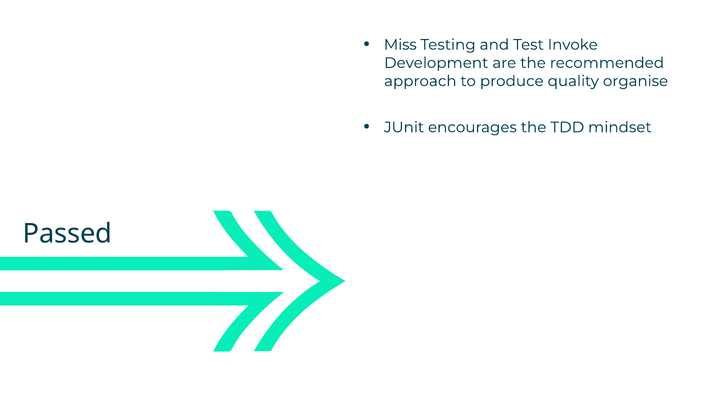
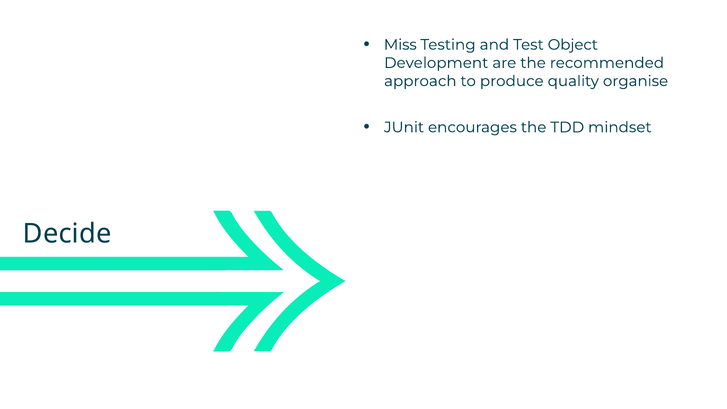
Invoke: Invoke -> Object (573, 45)
Passed: Passed -> Decide (67, 234)
